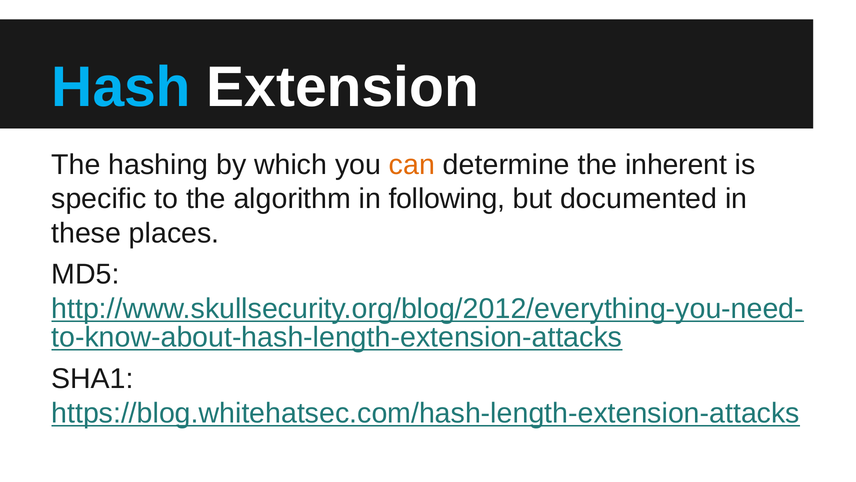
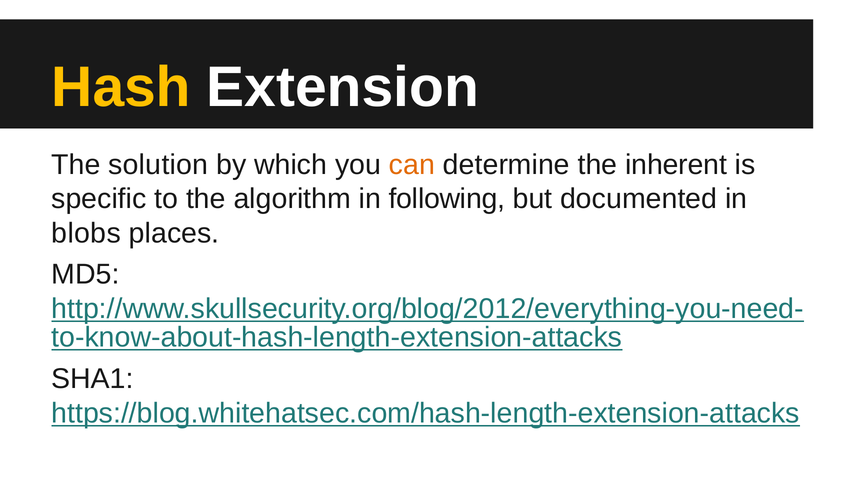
Hash colour: light blue -> yellow (121, 87)
hashing: hashing -> solution (158, 164)
these: these -> blobs (86, 233)
